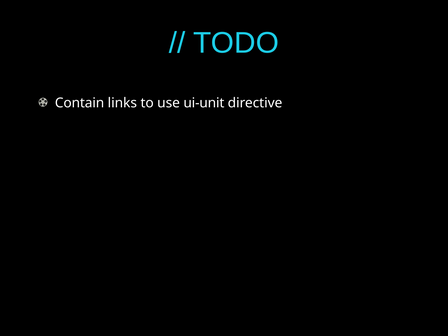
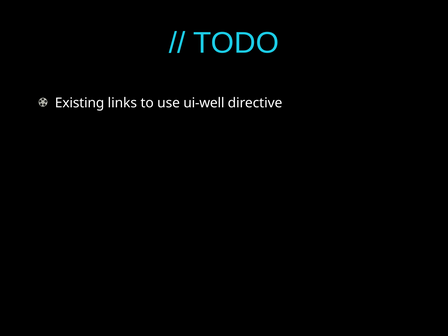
Contain: Contain -> Existing (80, 103)
ui-unit: ui-unit -> ui-well (204, 103)
